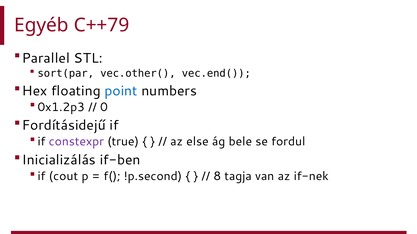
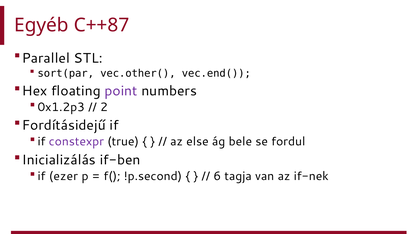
C++79: C++79 -> C++87 (102, 25)
point colour: blue -> purple (121, 91)
0: 0 -> 2 (104, 107)
cout: cout -> ezer (63, 177)
8: 8 -> 6 (217, 177)
